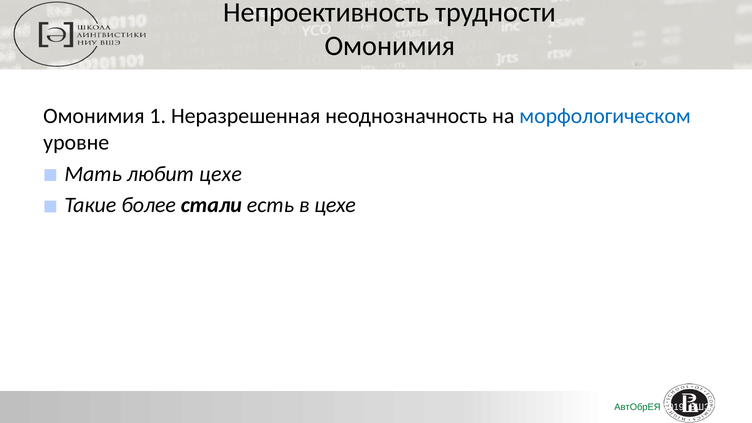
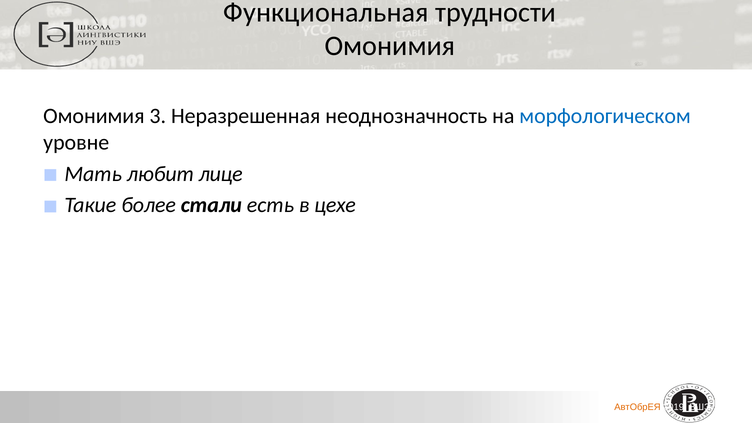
Непроективность: Непроективность -> Функциональная (326, 12)
1: 1 -> 3 (158, 116)
любит цехе: цехе -> лице (221, 174)
АвтОбрЕЯ colour: green -> orange (637, 407)
